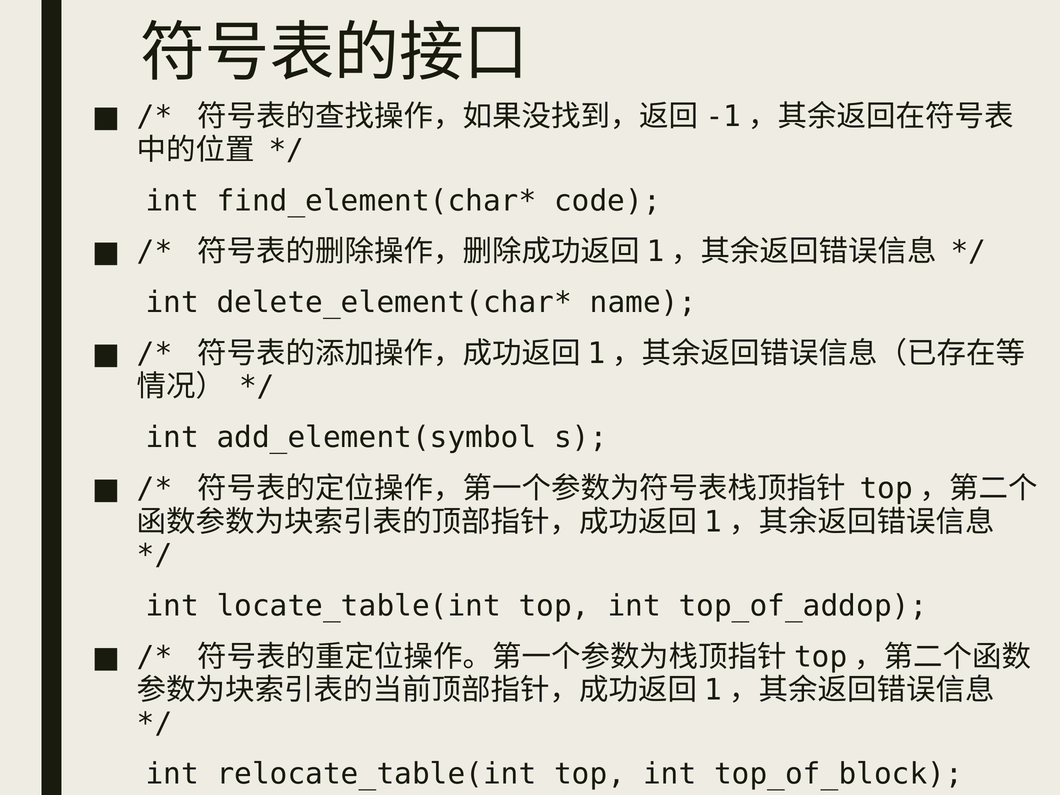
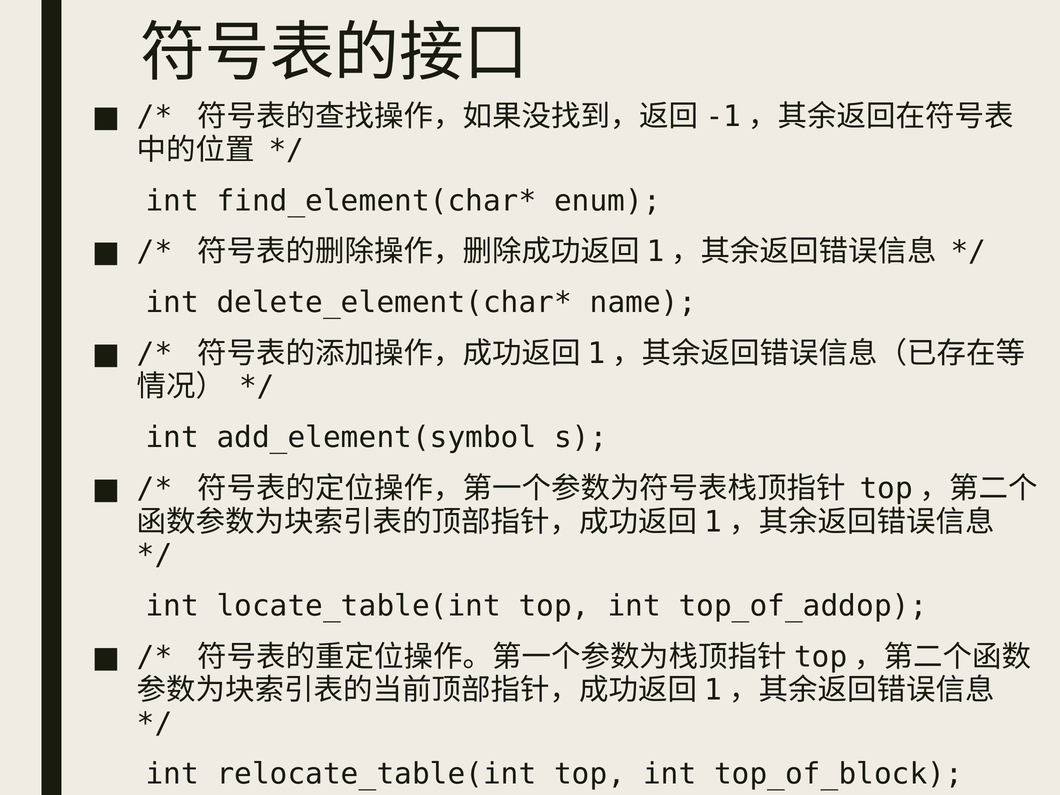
code: code -> enum (607, 201)
